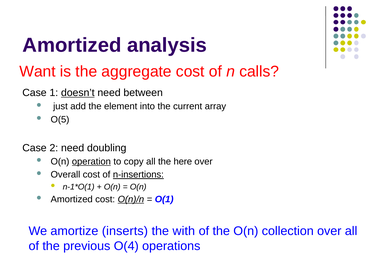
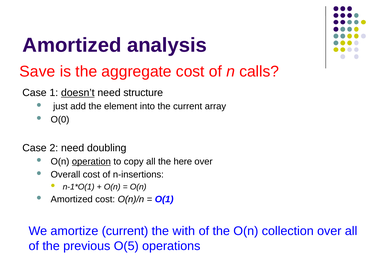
Want: Want -> Save (37, 72)
between: between -> structure (143, 93)
O(5: O(5 -> O(0 (60, 120)
n-insertions underline: present -> none (138, 175)
O(n)/n underline: present -> none (131, 200)
amortize inserts: inserts -> current (125, 231)
O(4: O(4 -> O(5 (126, 246)
